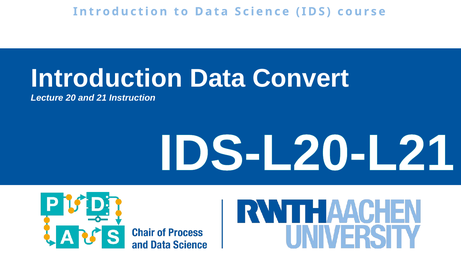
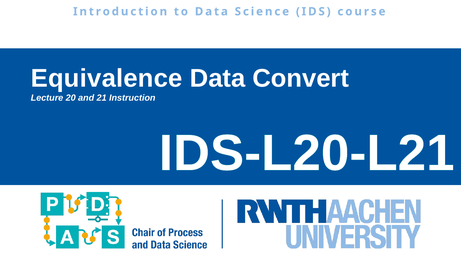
Introduction: Introduction -> Equivalence (107, 78)
